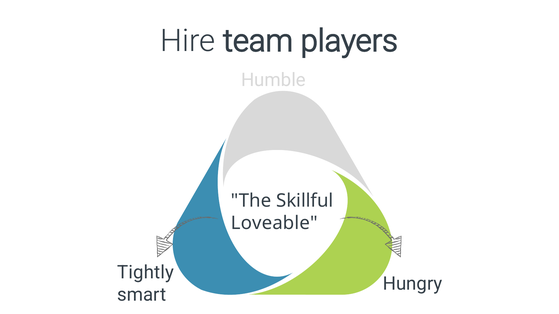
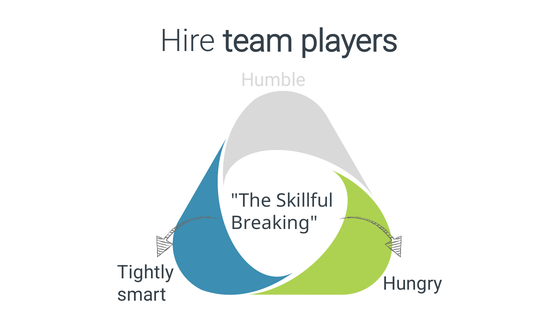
Loveable: Loveable -> Breaking (274, 223)
